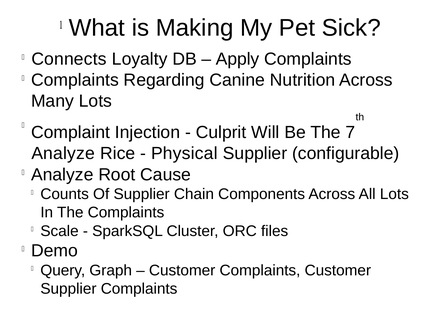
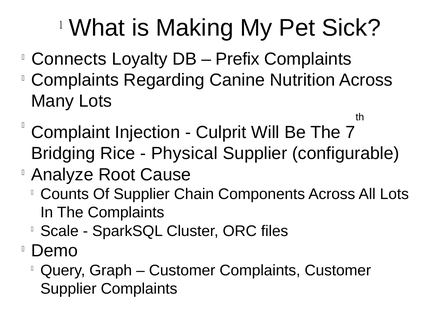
Apply: Apply -> Prefix (238, 59)
Analyze: Analyze -> Bridging (63, 154)
